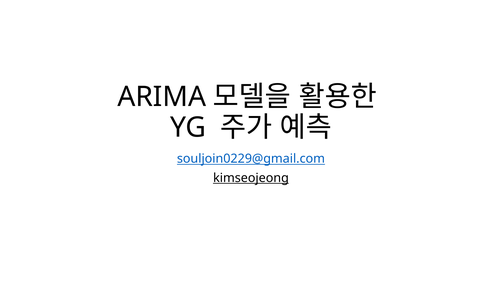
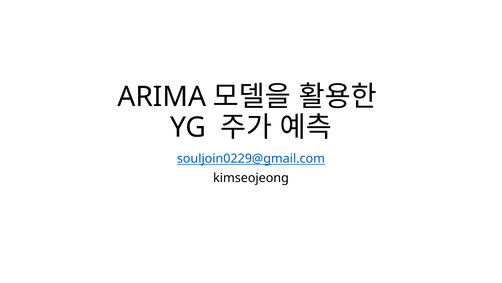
kimseojeong underline: present -> none (251, 178)
